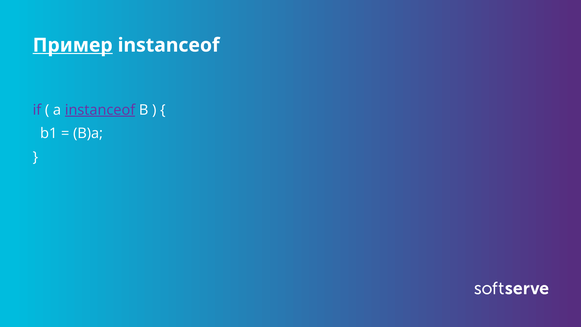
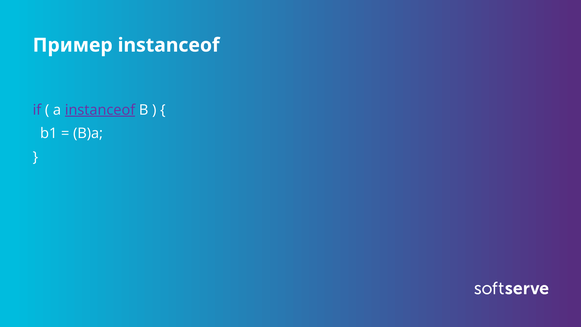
Пример underline: present -> none (73, 45)
